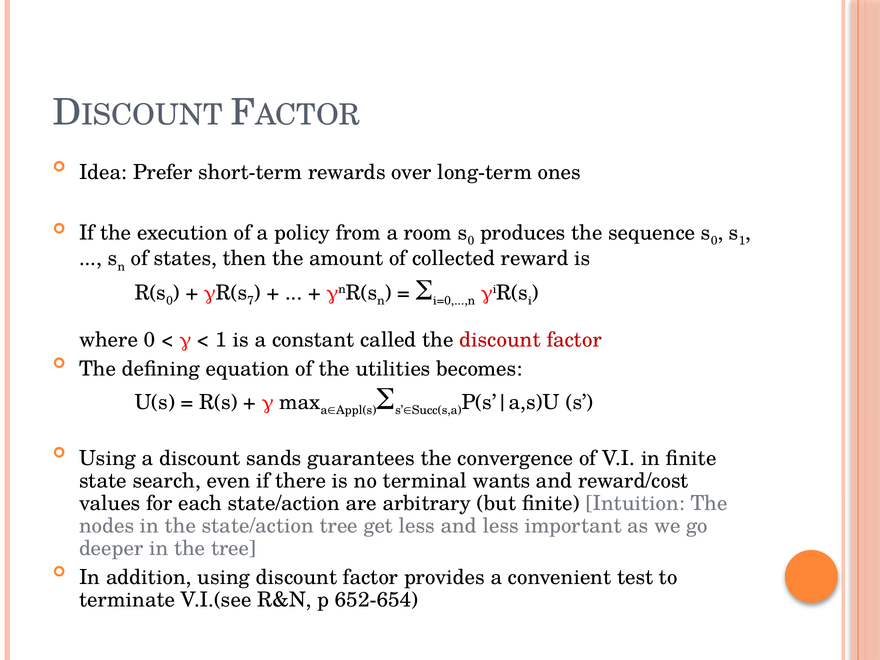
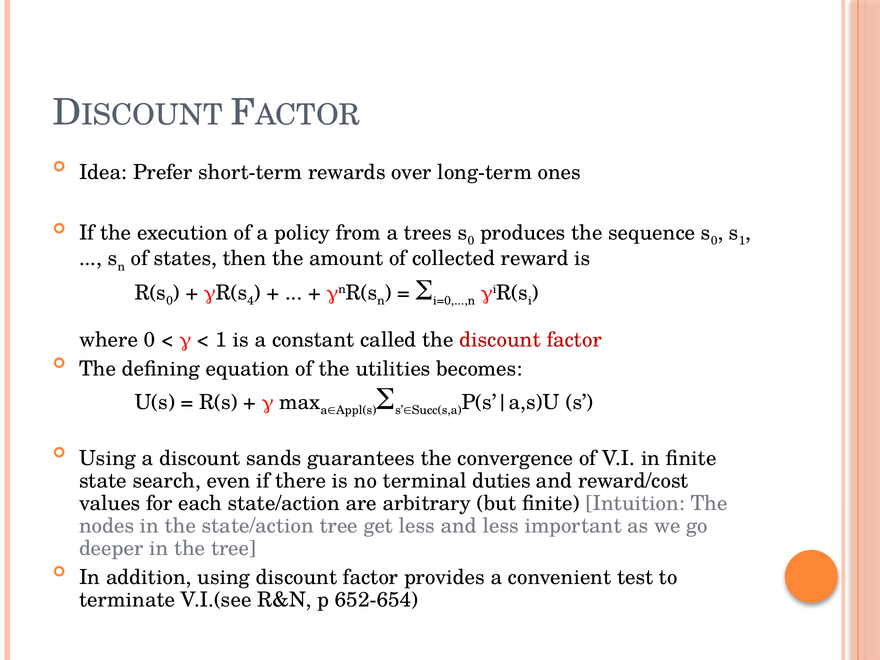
room: room -> trees (428, 233)
7: 7 -> 4 (251, 301)
wants: wants -> duties (502, 481)
